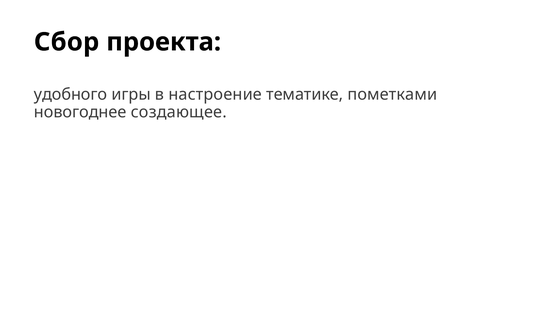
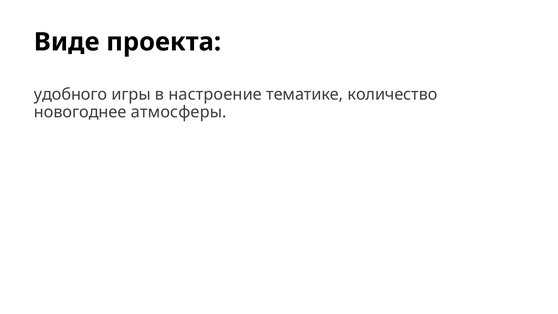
Сбор: Сбор -> Виде (67, 42)
пометками: пометками -> количество (392, 94)
создающее: создающее -> атмосферы (179, 112)
